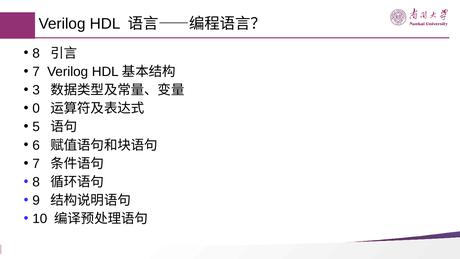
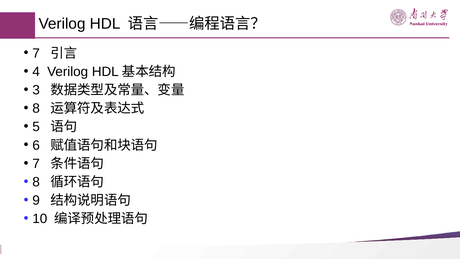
8: 8 -> 7 (36, 53)
7: 7 -> 4 (36, 72)
0: 0 -> 8 (36, 108)
